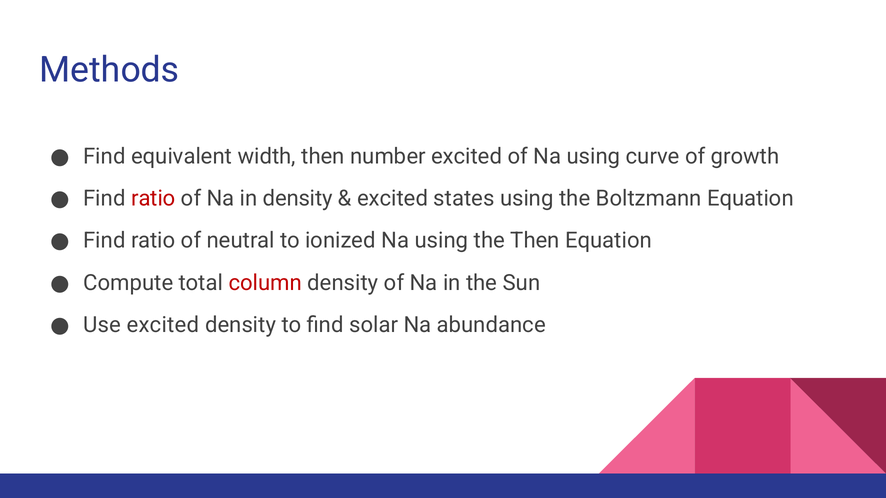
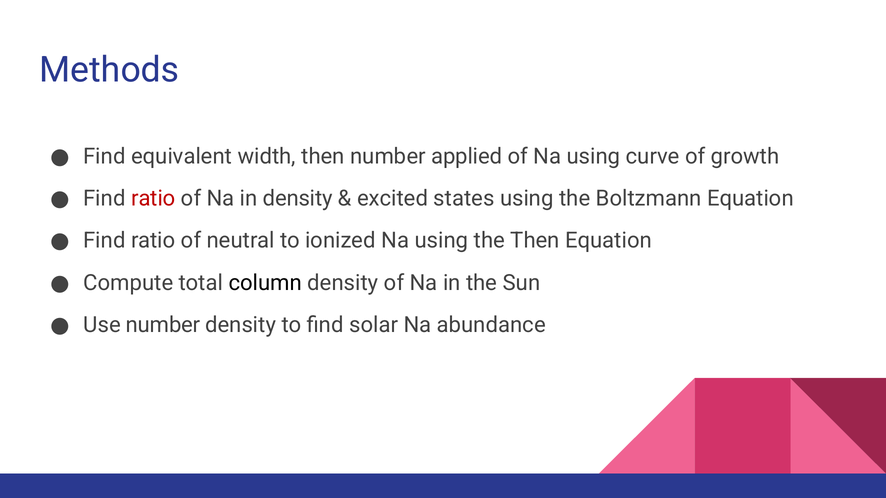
number excited: excited -> applied (467, 156)
column colour: red -> black (265, 283)
Use excited: excited -> number (163, 325)
